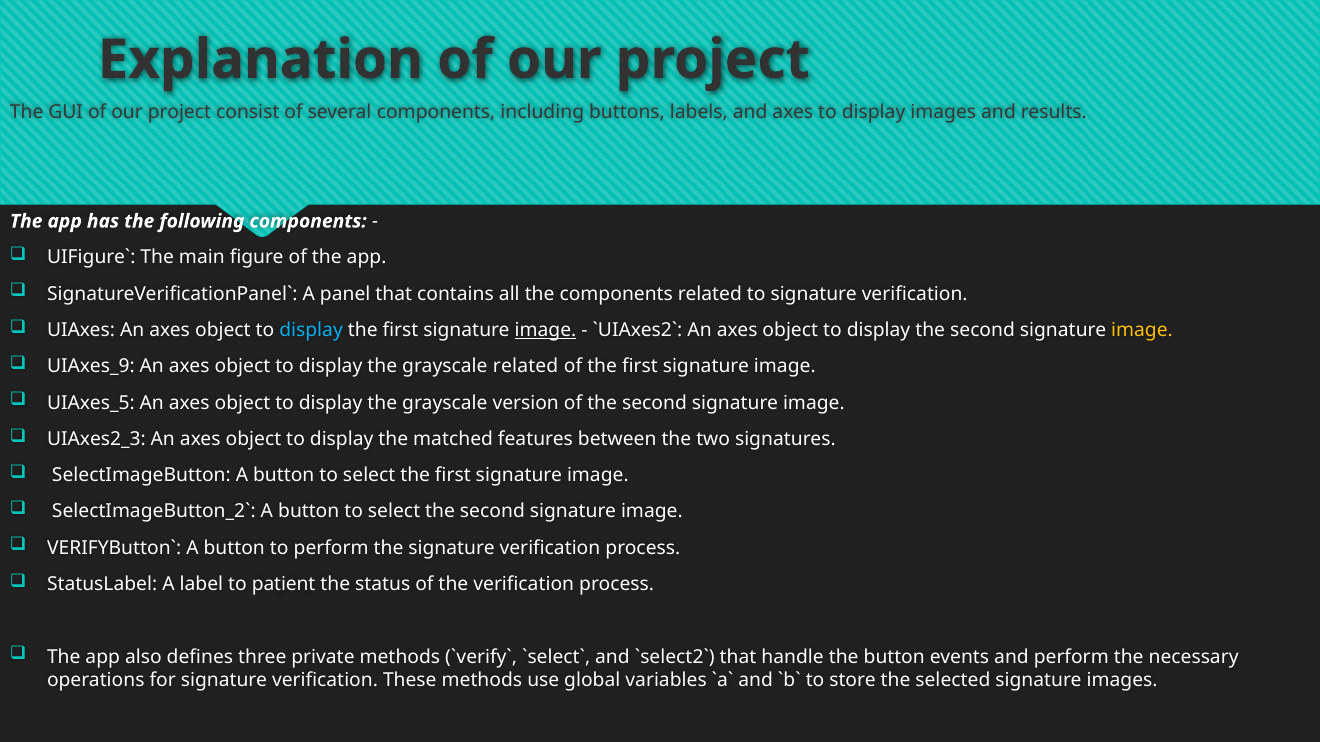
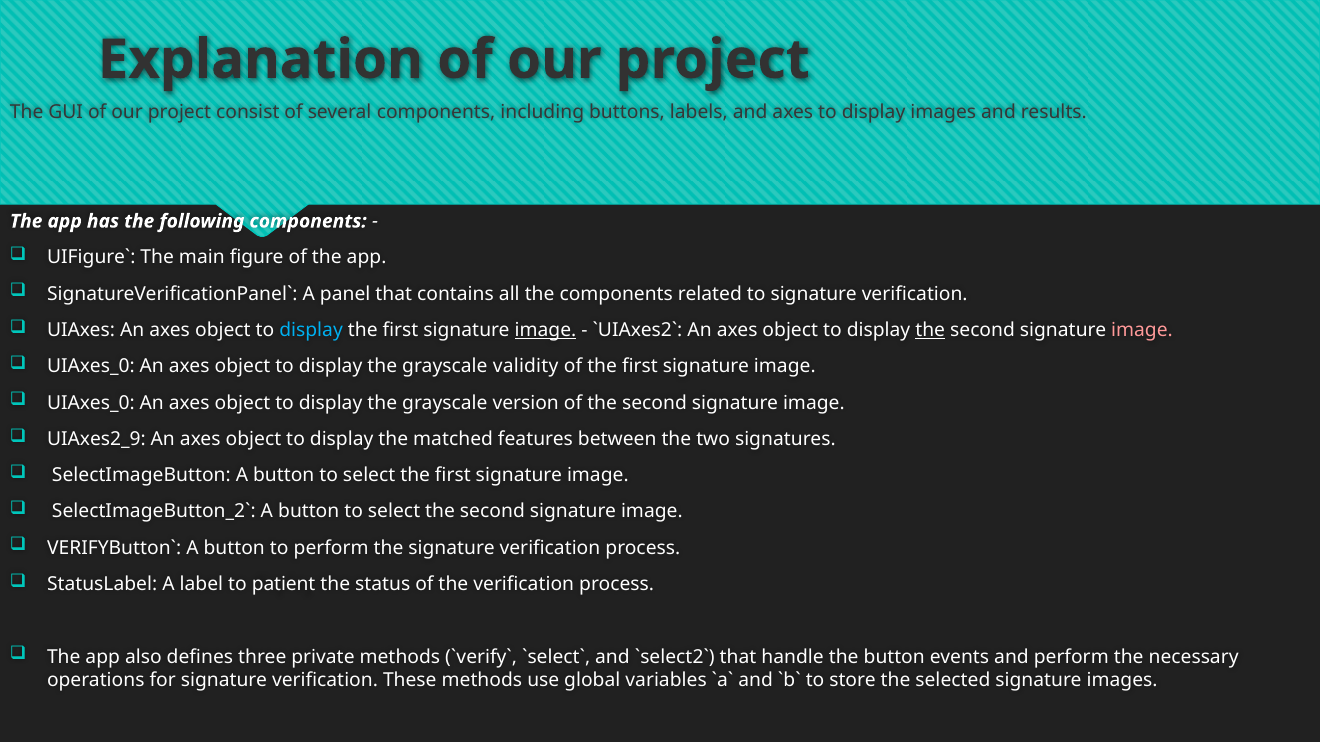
the underline: none -> present (930, 330)
image colour: yellow -> pink (1142, 330)
UIAxes_9: UIAxes_9 -> UIAxes_0 (91, 367)
grayscale related: related -> validity (526, 367)
UIAxes_5: UIAxes_5 -> UIAxes_0 (91, 403)
UIAxes2_3: UIAxes2_3 -> UIAxes2_9 (96, 439)
